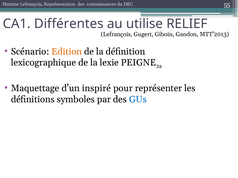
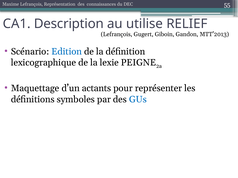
Différentes: Différentes -> Description (69, 24)
Edition colour: orange -> blue (67, 52)
inspiré: inspiré -> actants (97, 88)
